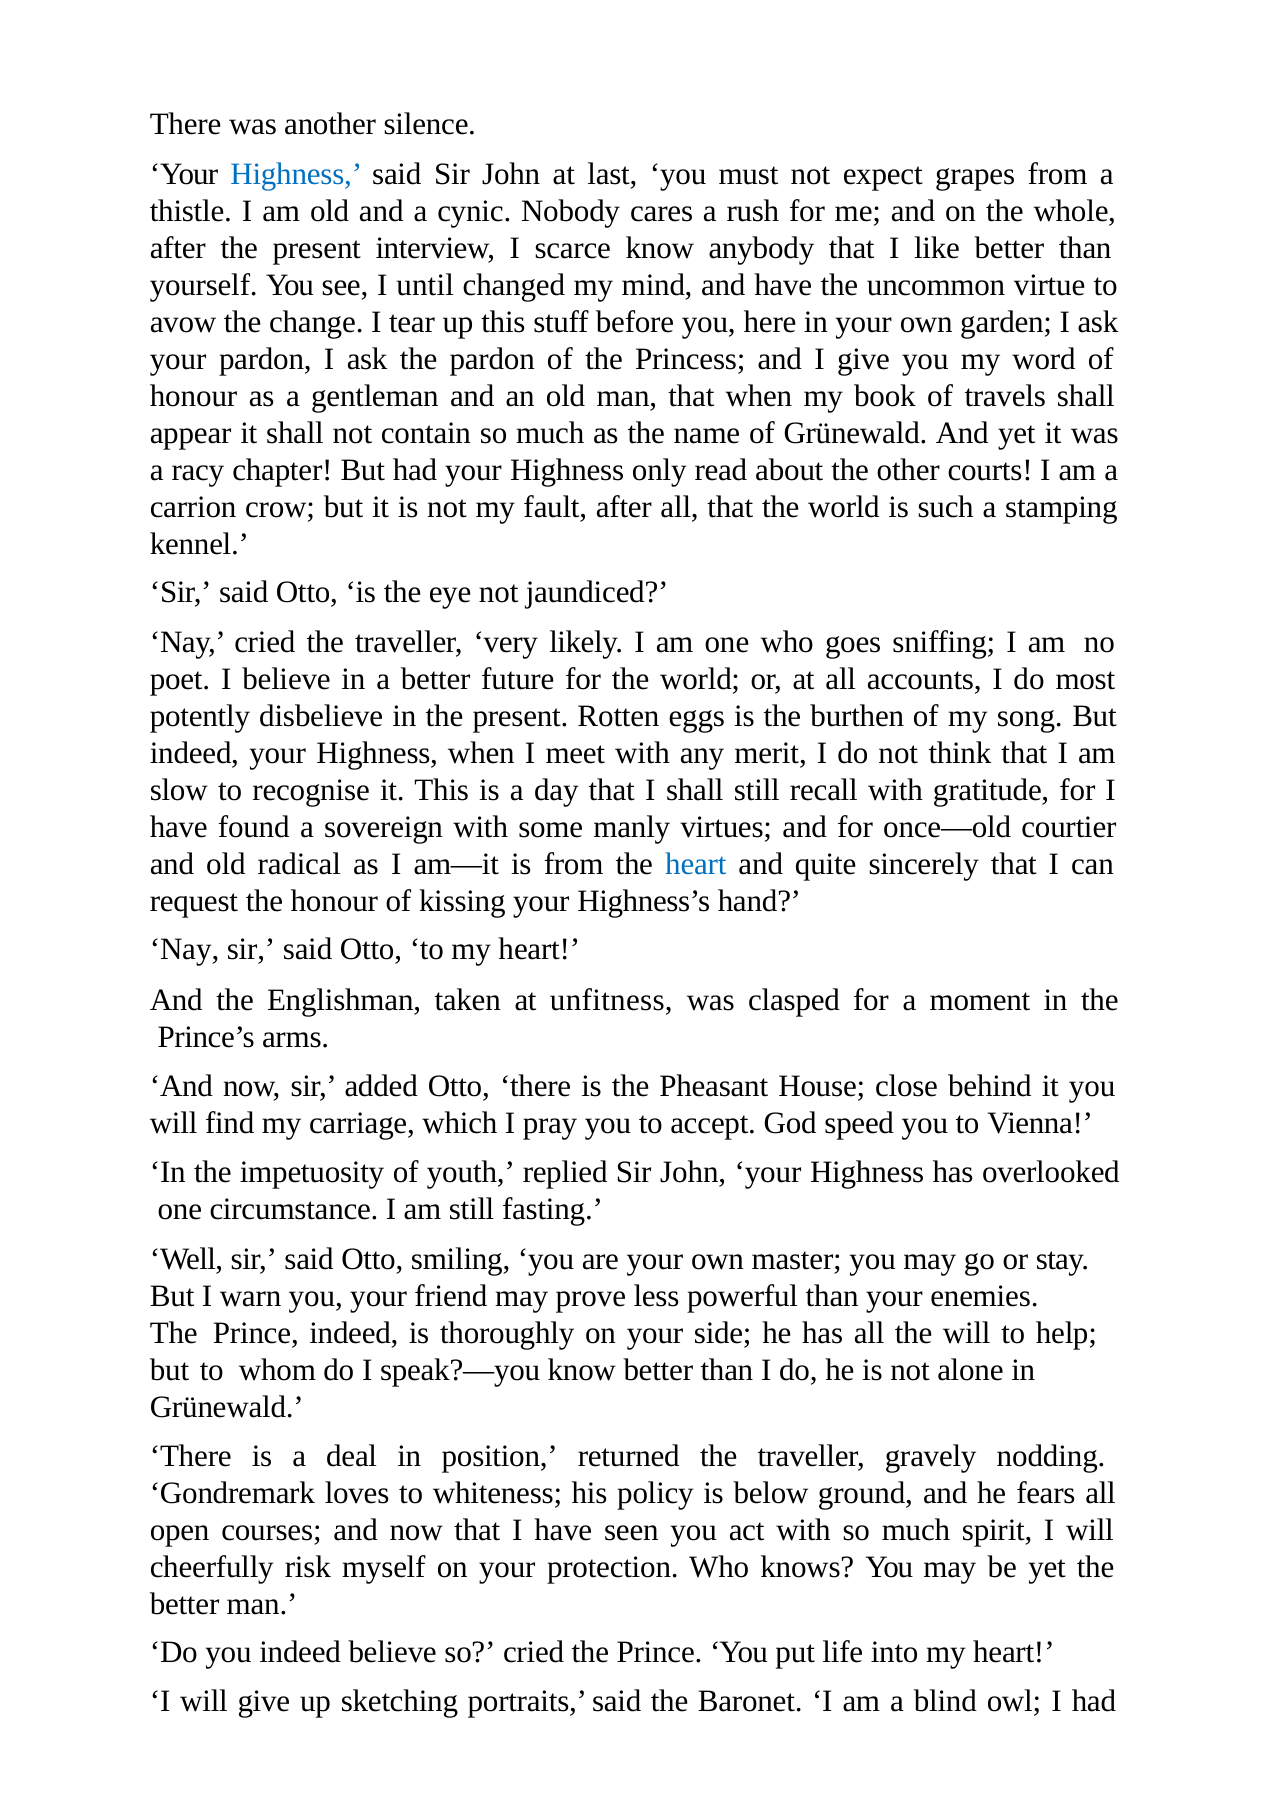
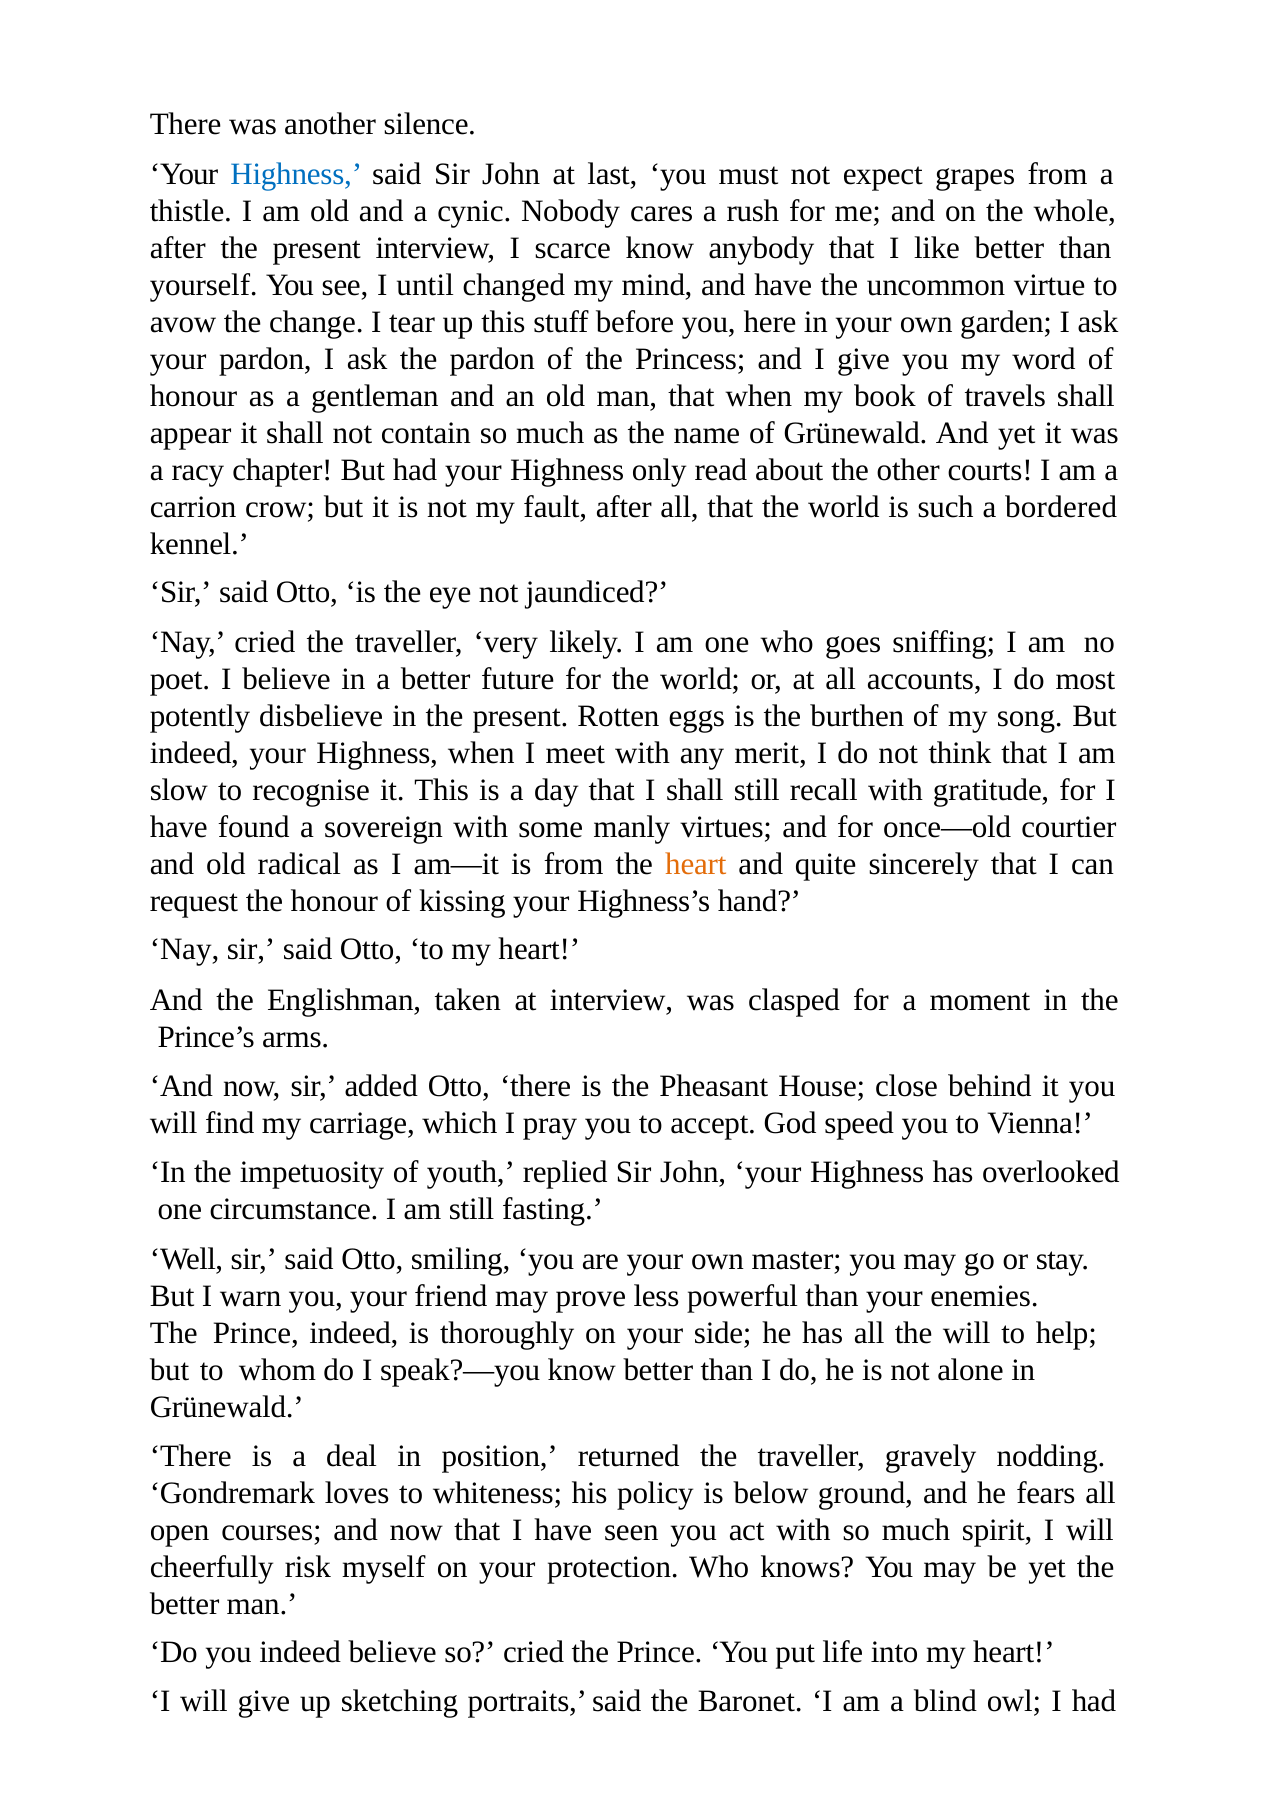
stamping: stamping -> bordered (1061, 508)
heart colour: blue -> orange (696, 865)
at unfitness: unfitness -> interview (612, 1001)
